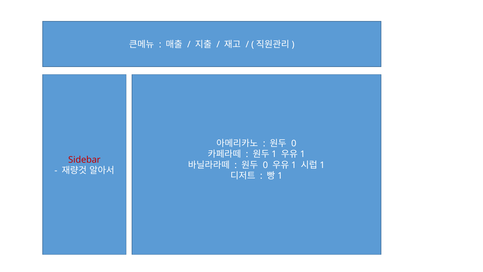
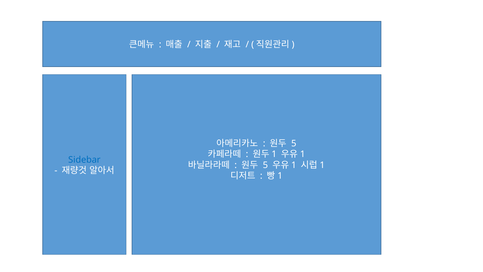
0: 0 -> 5 (294, 143)
Sidebar colour: red -> blue (84, 159)
0: 0 -> 5 (265, 165)
